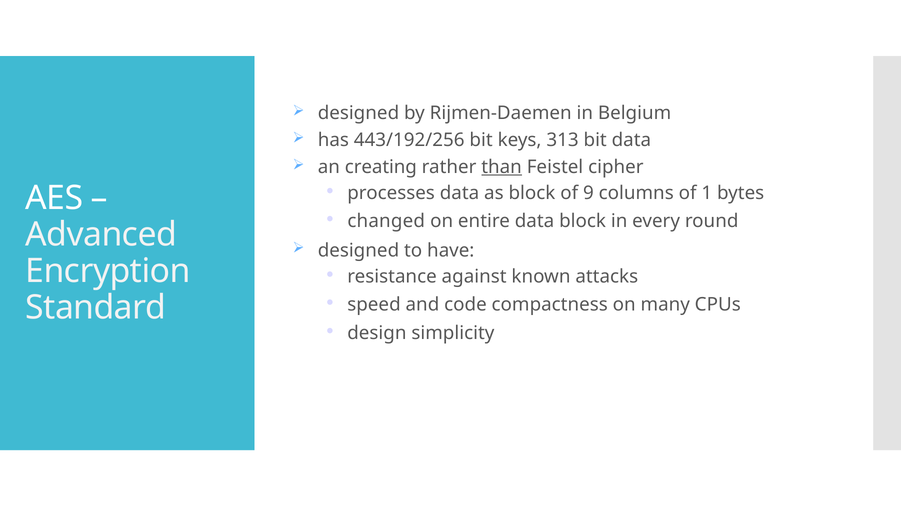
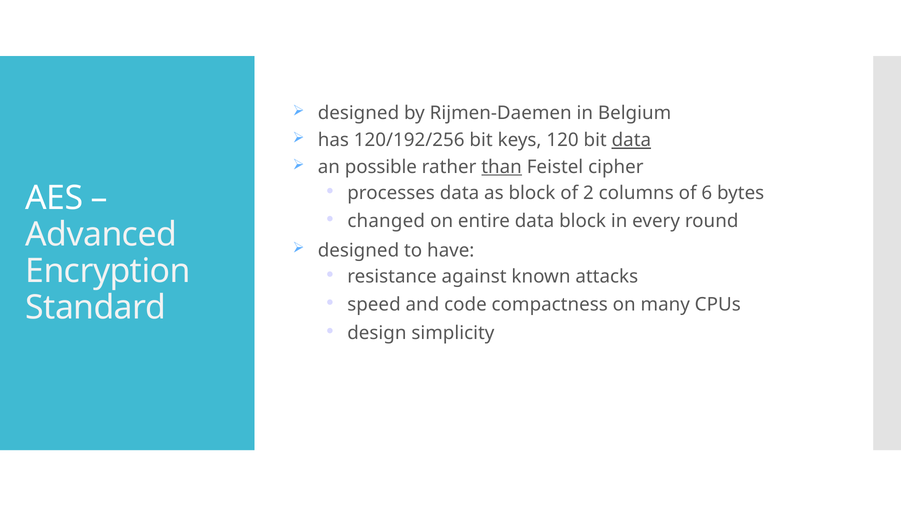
443/192/256: 443/192/256 -> 120/192/256 (409, 140)
313: 313 -> 120 (563, 140)
data underline: none -> present (631, 140)
creating: creating -> possible (381, 167)
9: 9 -> 2 (588, 193)
1: 1 -> 6 (707, 193)
